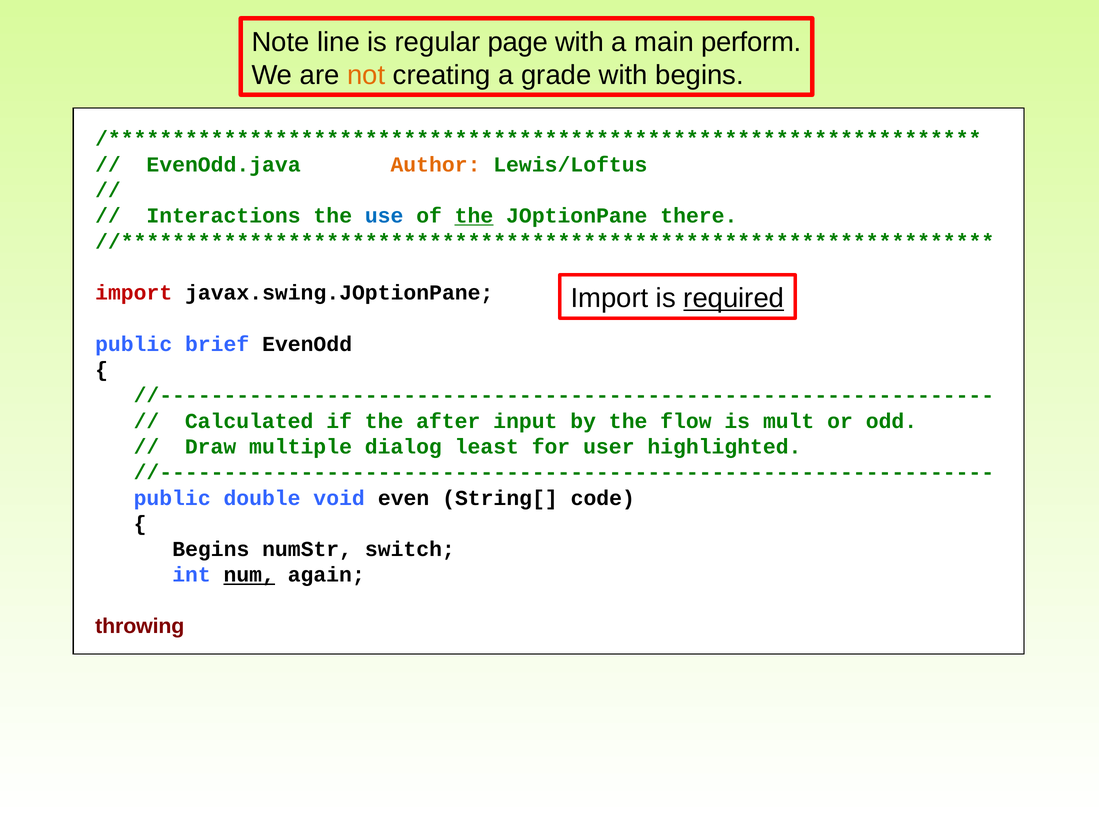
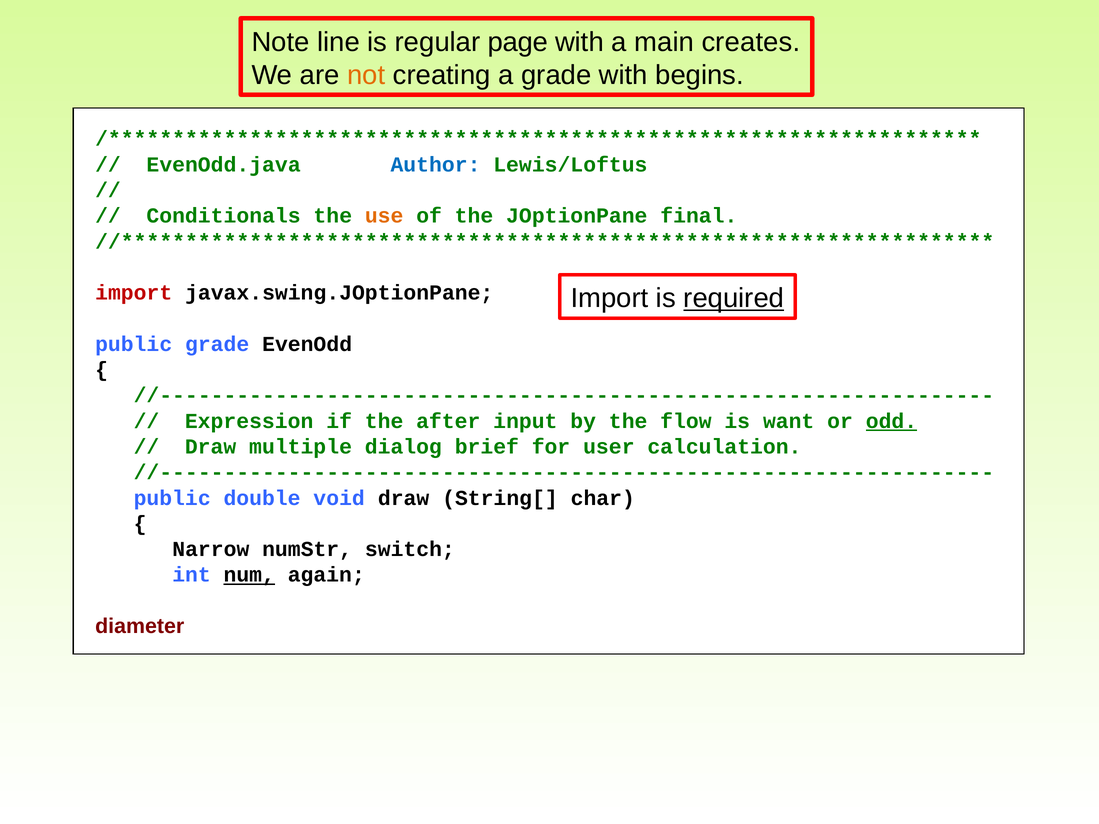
perform: perform -> creates (751, 42)
Author colour: orange -> blue (435, 165)
Interactions: Interactions -> Conditionals (224, 216)
use colour: blue -> orange (384, 216)
the underline: present -> none (474, 216)
there: there -> final (699, 216)
public brief: brief -> grade (217, 344)
Calculated: Calculated -> Expression (249, 421)
mult: mult -> want (789, 421)
odd underline: none -> present (891, 421)
least: least -> brief (487, 447)
highlighted: highlighted -> calculation (724, 447)
void even: even -> draw (404, 498)
code: code -> char (603, 498)
Begins: Begins -> Narrow (211, 549)
throwing: throwing -> diameter (140, 626)
